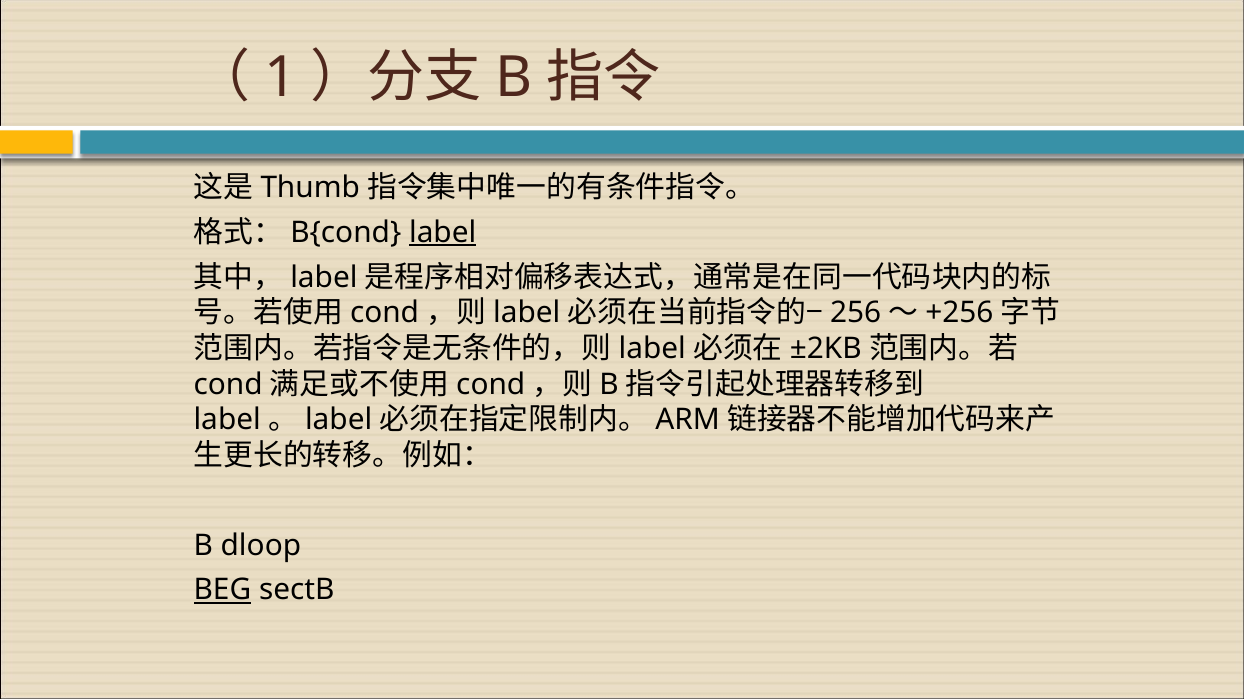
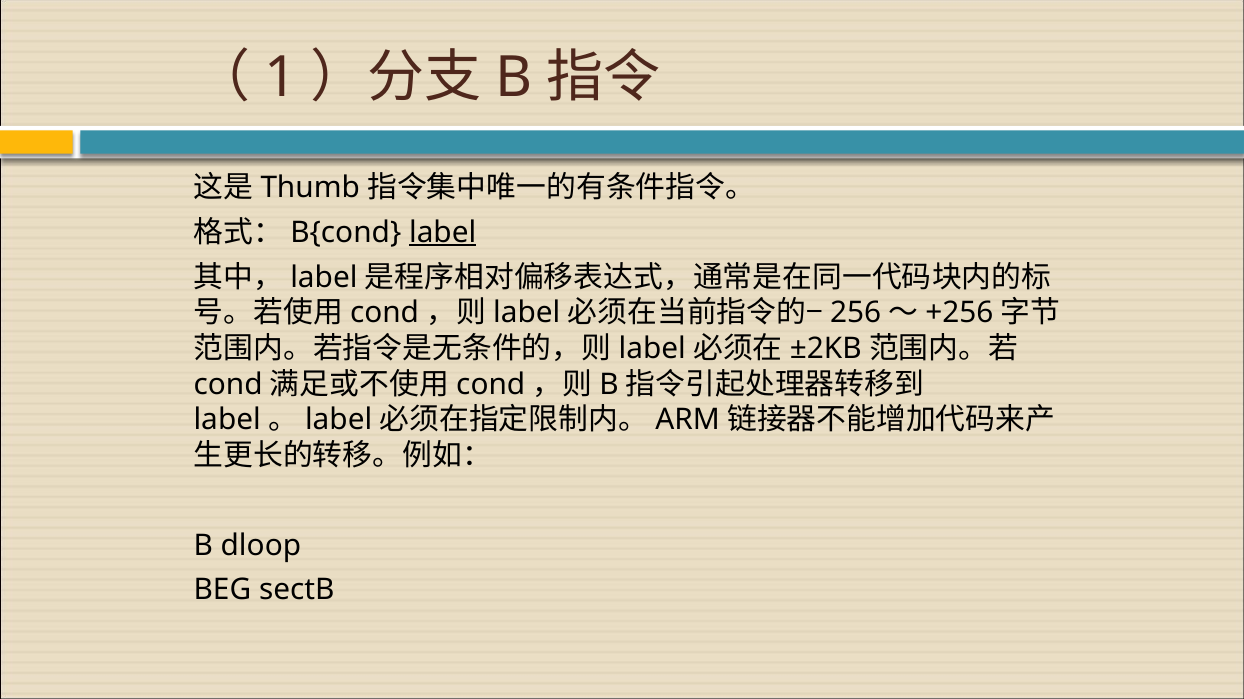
BEG underline: present -> none (222, 591)
